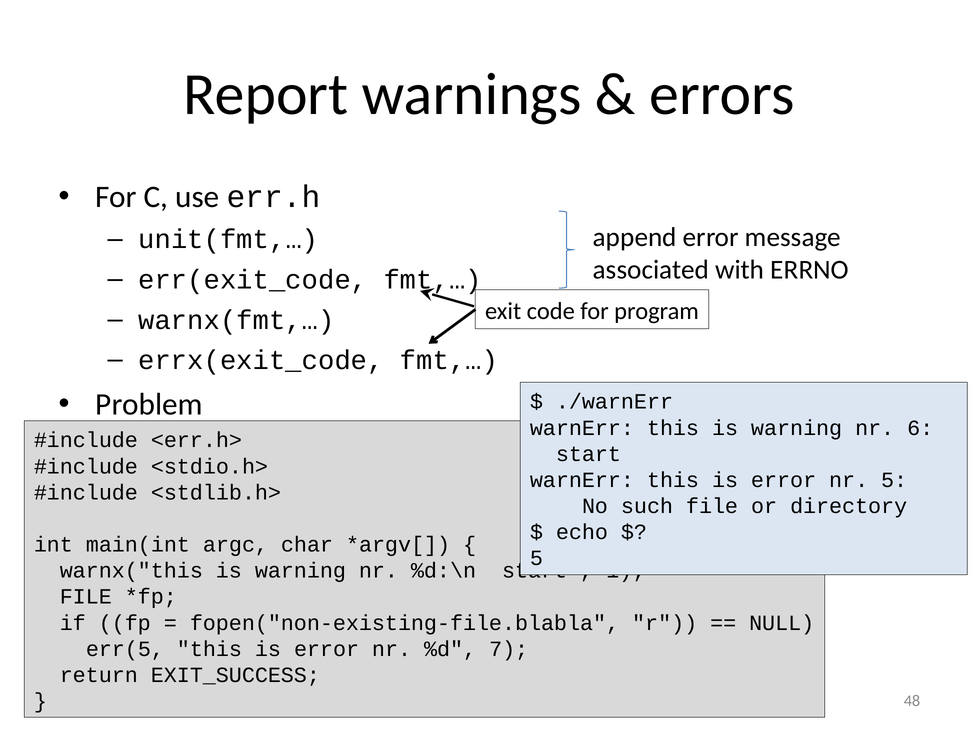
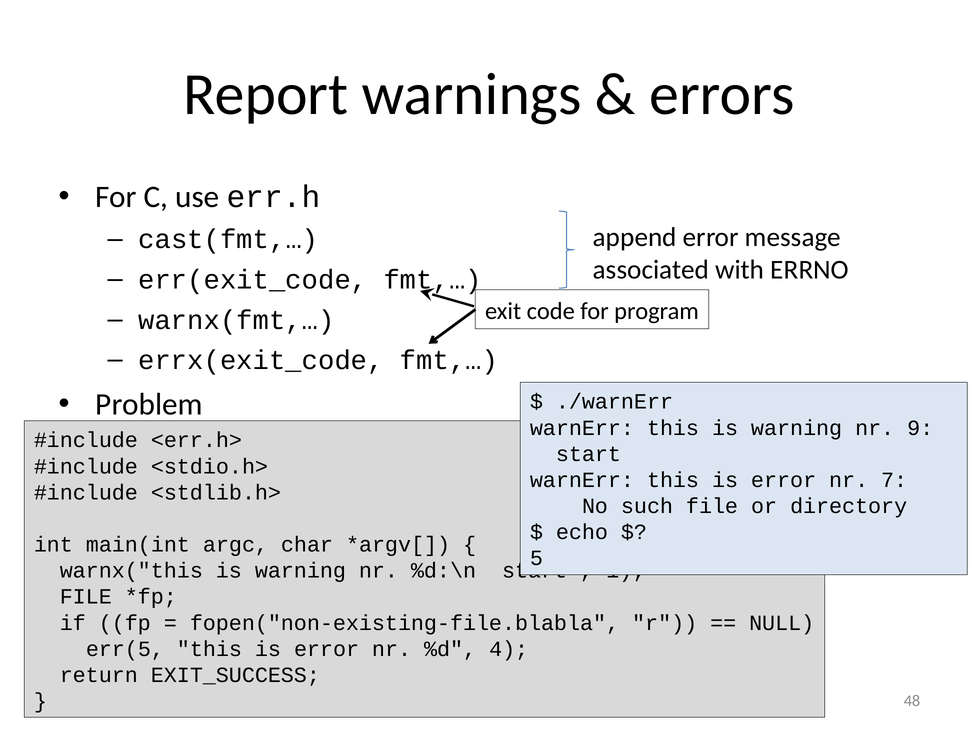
unit(fmt,…: unit(fmt,… -> cast(fmt,… (228, 240)
6: 6 -> 9 (920, 428)
nr 5: 5 -> 7 (894, 480)
7: 7 -> 4 (509, 649)
